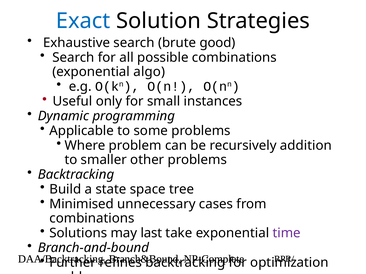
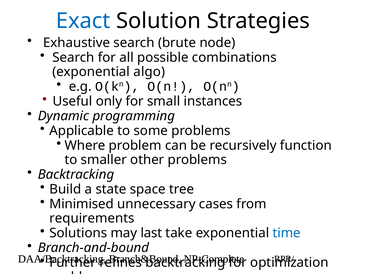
good: good -> node (217, 43)
addition: addition -> function (306, 146)
combinations: combinations -> requirements (92, 219)
time colour: purple -> blue (287, 234)
